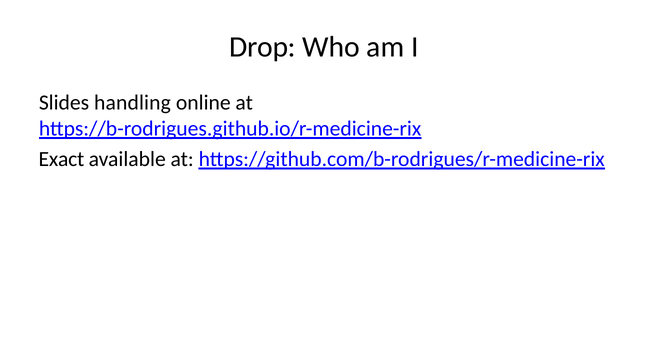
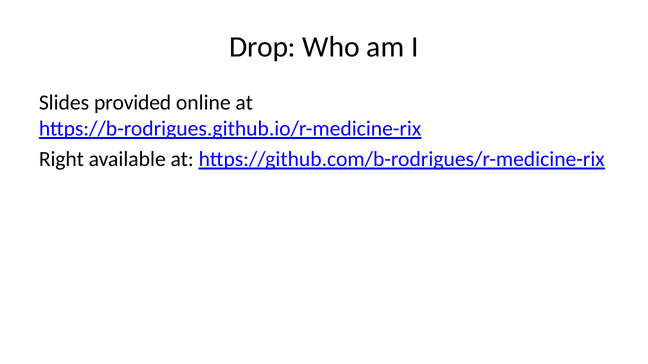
handling: handling -> provided (133, 103)
Exact: Exact -> Right (61, 159)
